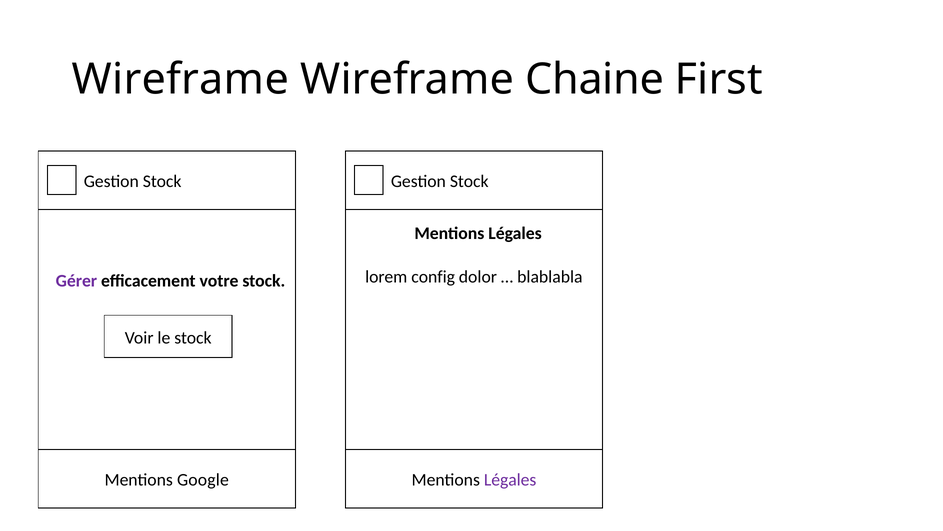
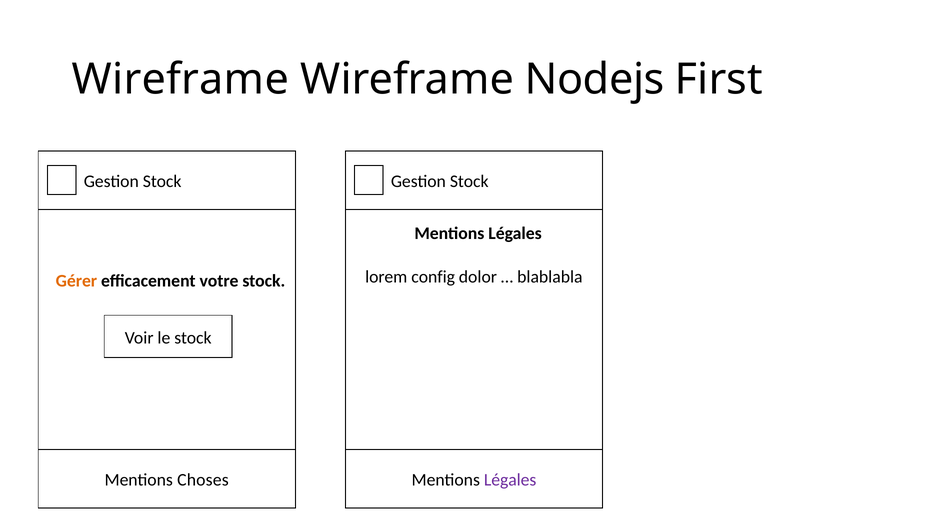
Chaine: Chaine -> Nodejs (595, 79)
Gérer colour: purple -> orange (76, 281)
Google: Google -> Choses (203, 480)
